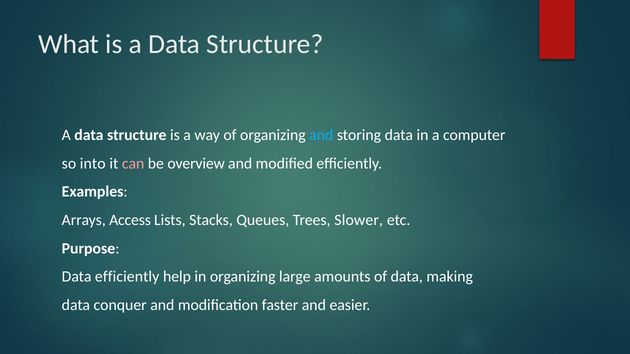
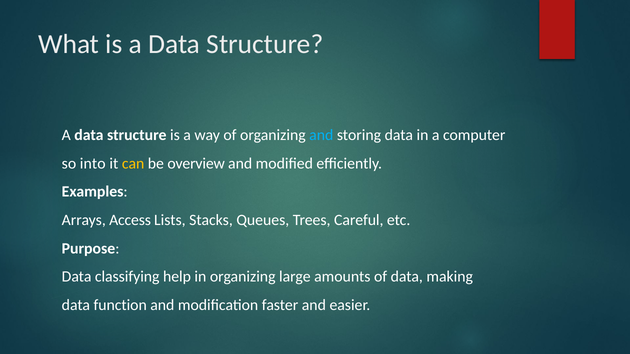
can colour: pink -> yellow (133, 164)
Slower: Slower -> Careful (359, 220)
Data efficiently: efficiently -> classifying (127, 277)
conquer: conquer -> function (120, 305)
